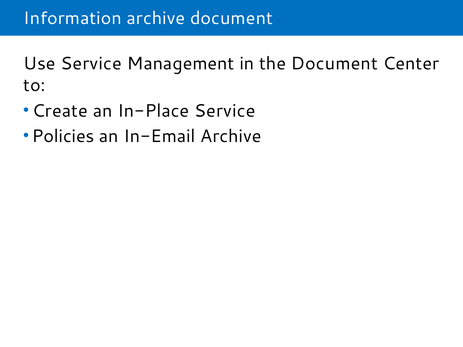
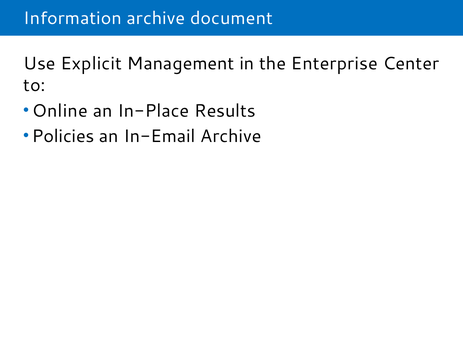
Use Service: Service -> Explicit (91, 64)
the Document: Document -> Enterprise (334, 64)
Create: Create -> Online (60, 111)
In-Place Service: Service -> Results (225, 111)
